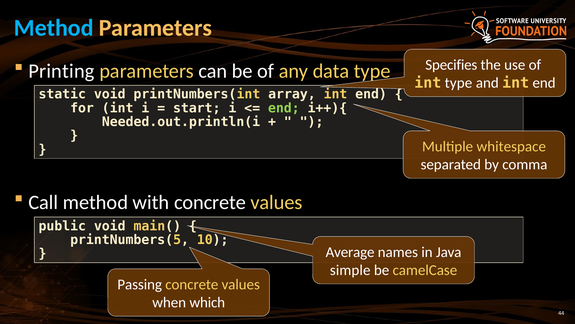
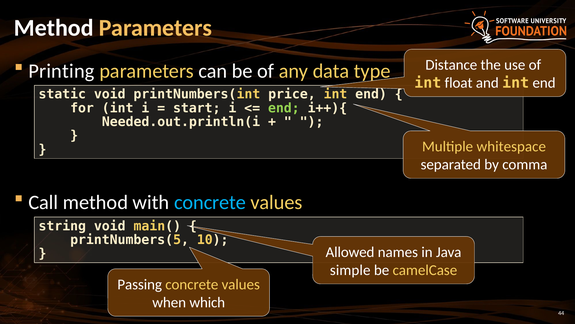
Method colour: light blue -> white (54, 28)
Specifies: Specifies -> Distance (451, 65)
int type: type -> float (459, 83)
array: array -> price (292, 94)
concrete colour: white -> light blue (210, 202)
public: public -> string (62, 226)
Average: Average -> Allowed (350, 252)
